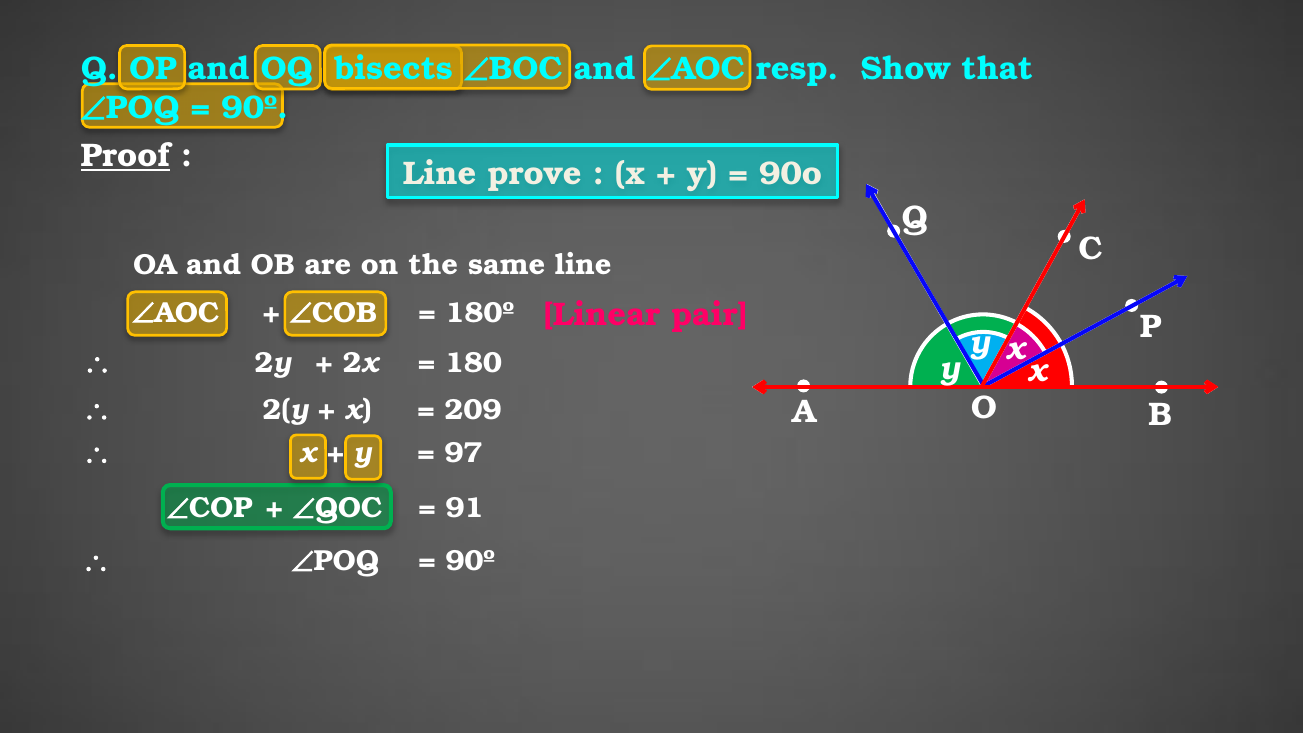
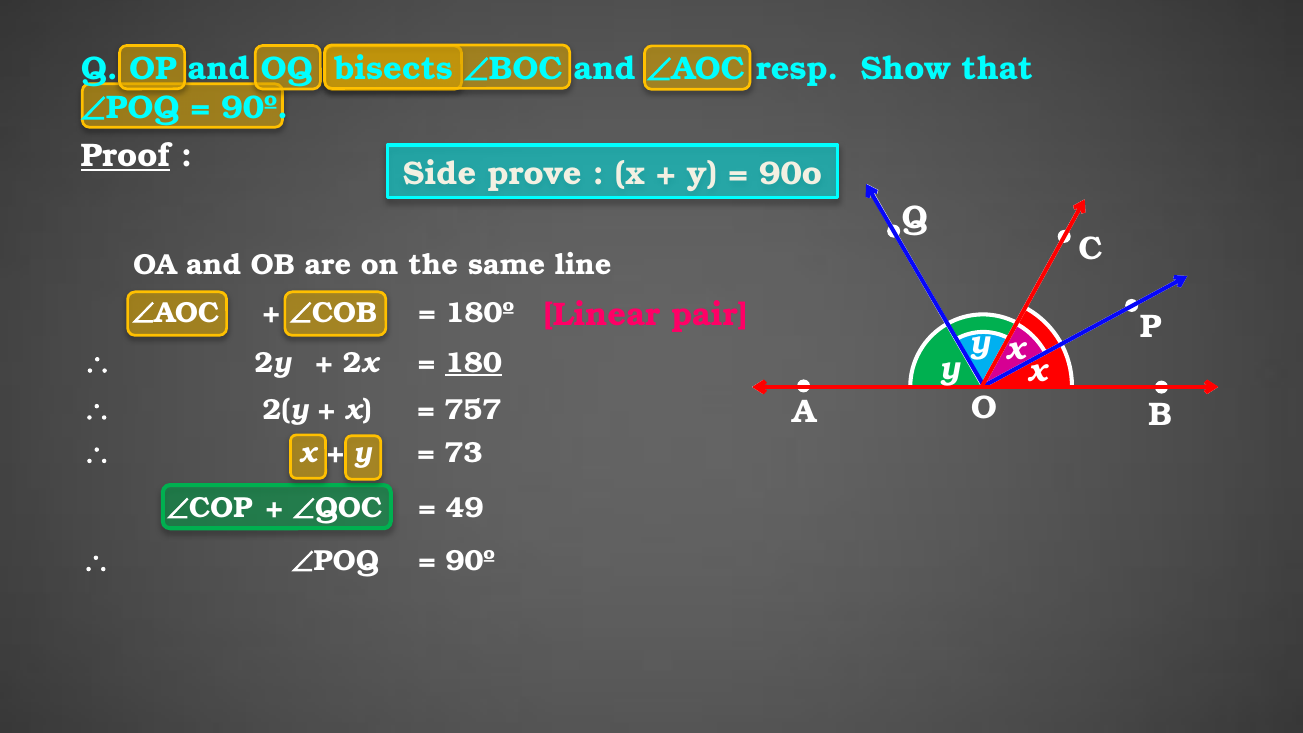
Line: Line -> Side (440, 174)
180 underline: none -> present (473, 363)
209: 209 -> 757 (473, 410)
97: 97 -> 73 (463, 453)
91: 91 -> 49 (464, 508)
